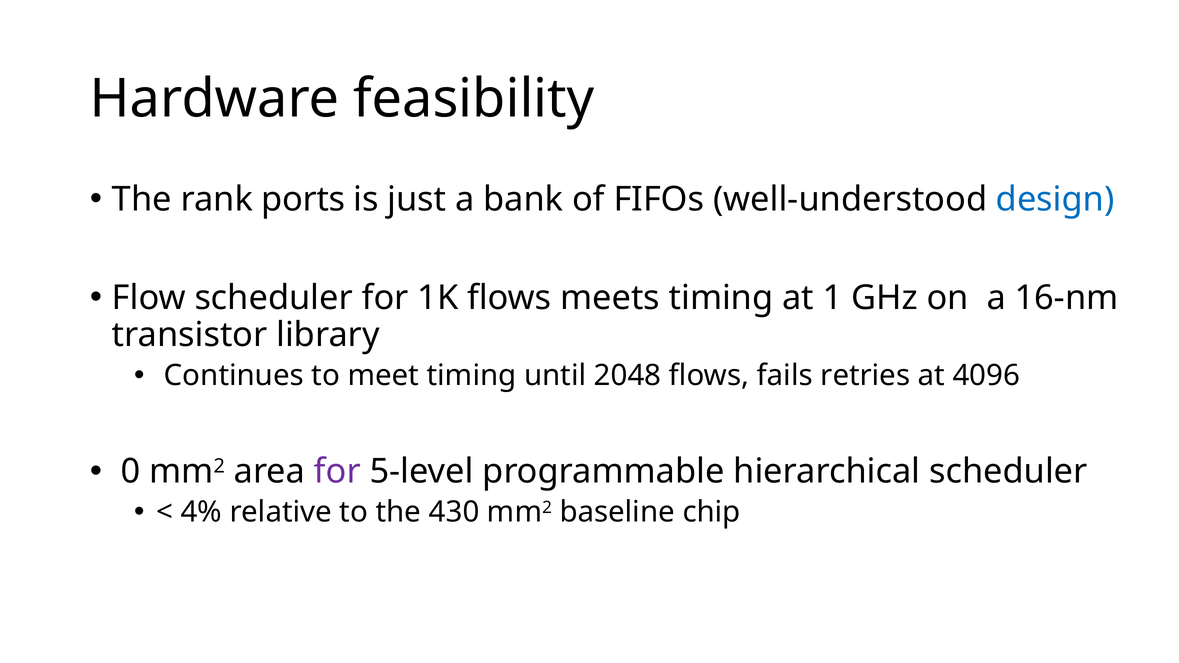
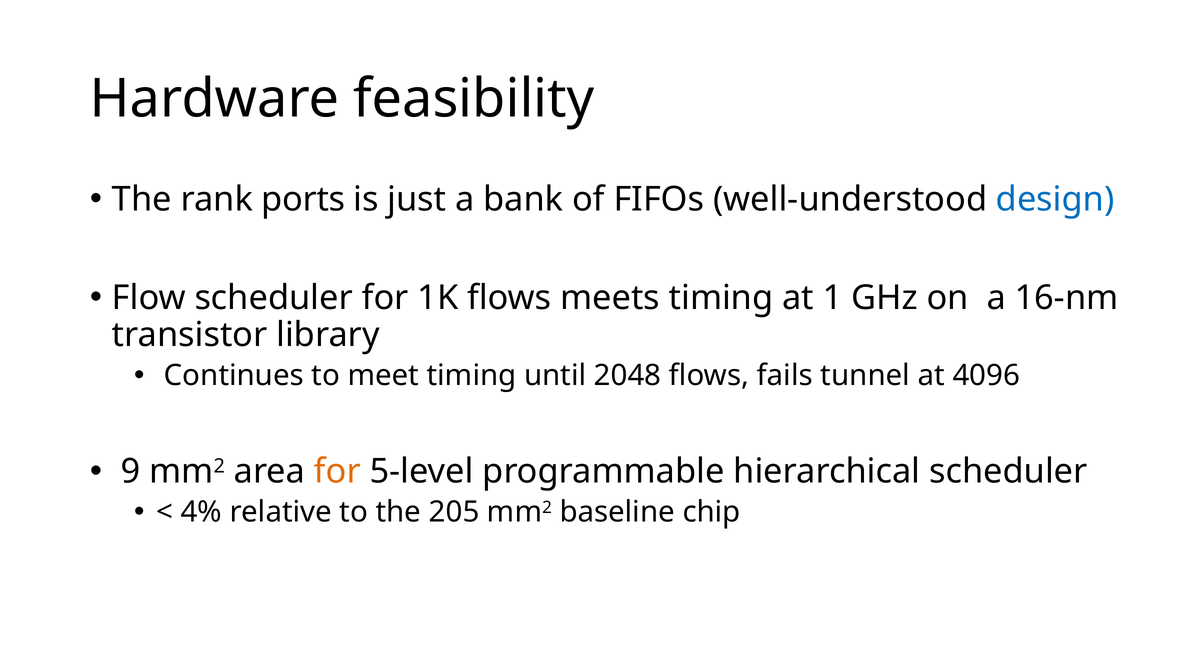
retries: retries -> tunnel (865, 376)
0: 0 -> 9 (131, 472)
for colour: purple -> orange (337, 472)
430: 430 -> 205 (454, 512)
